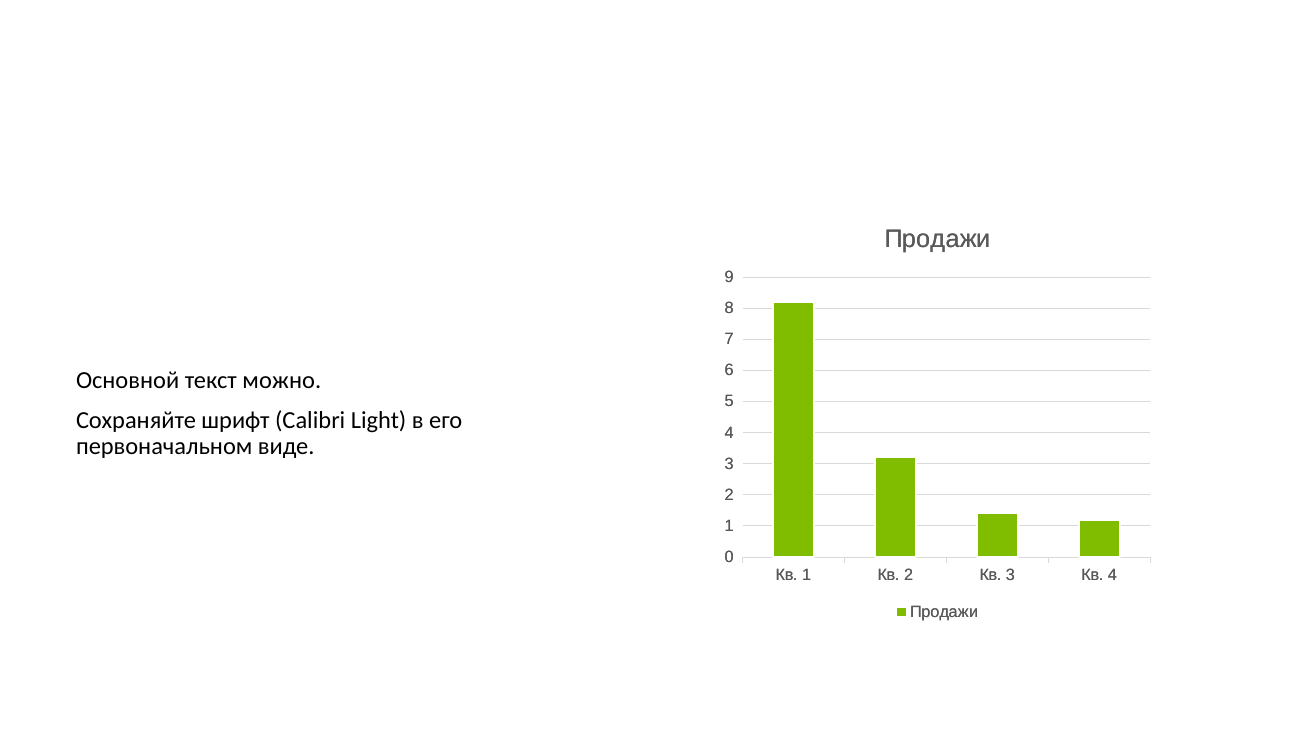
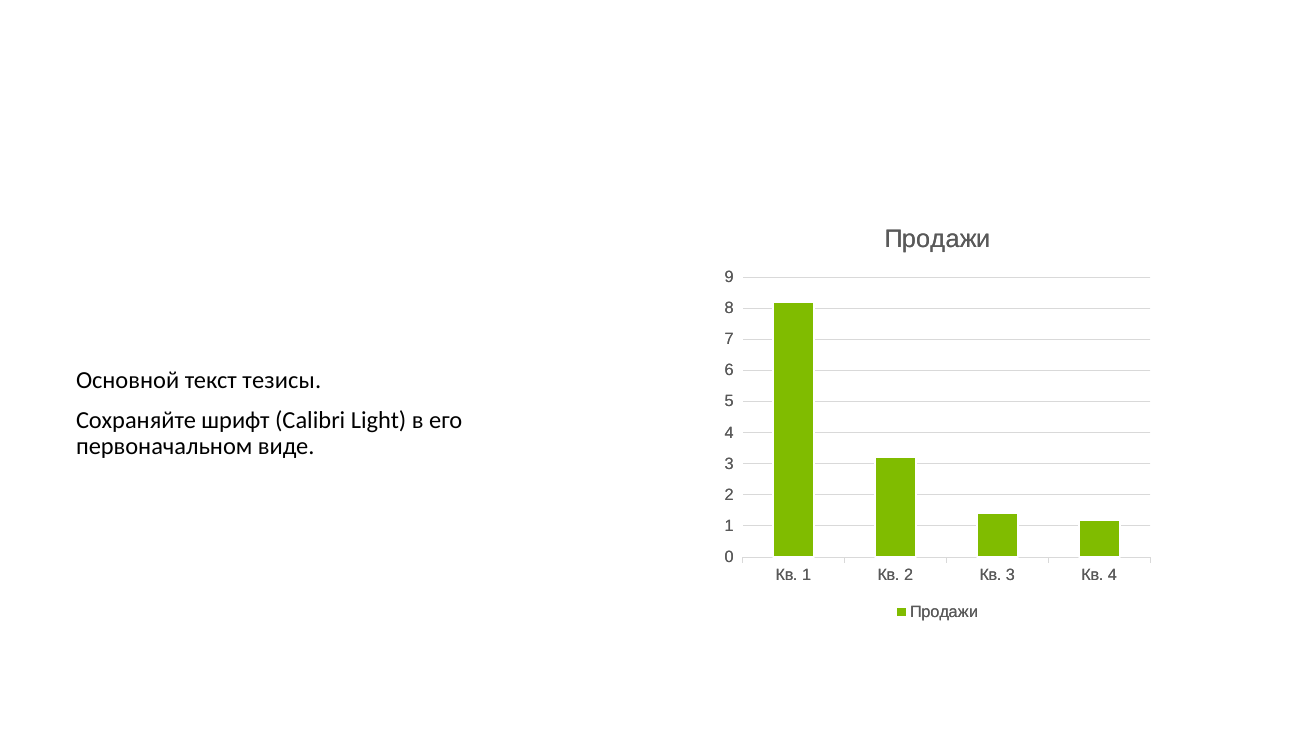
можно: можно -> тезисы (282, 380)
